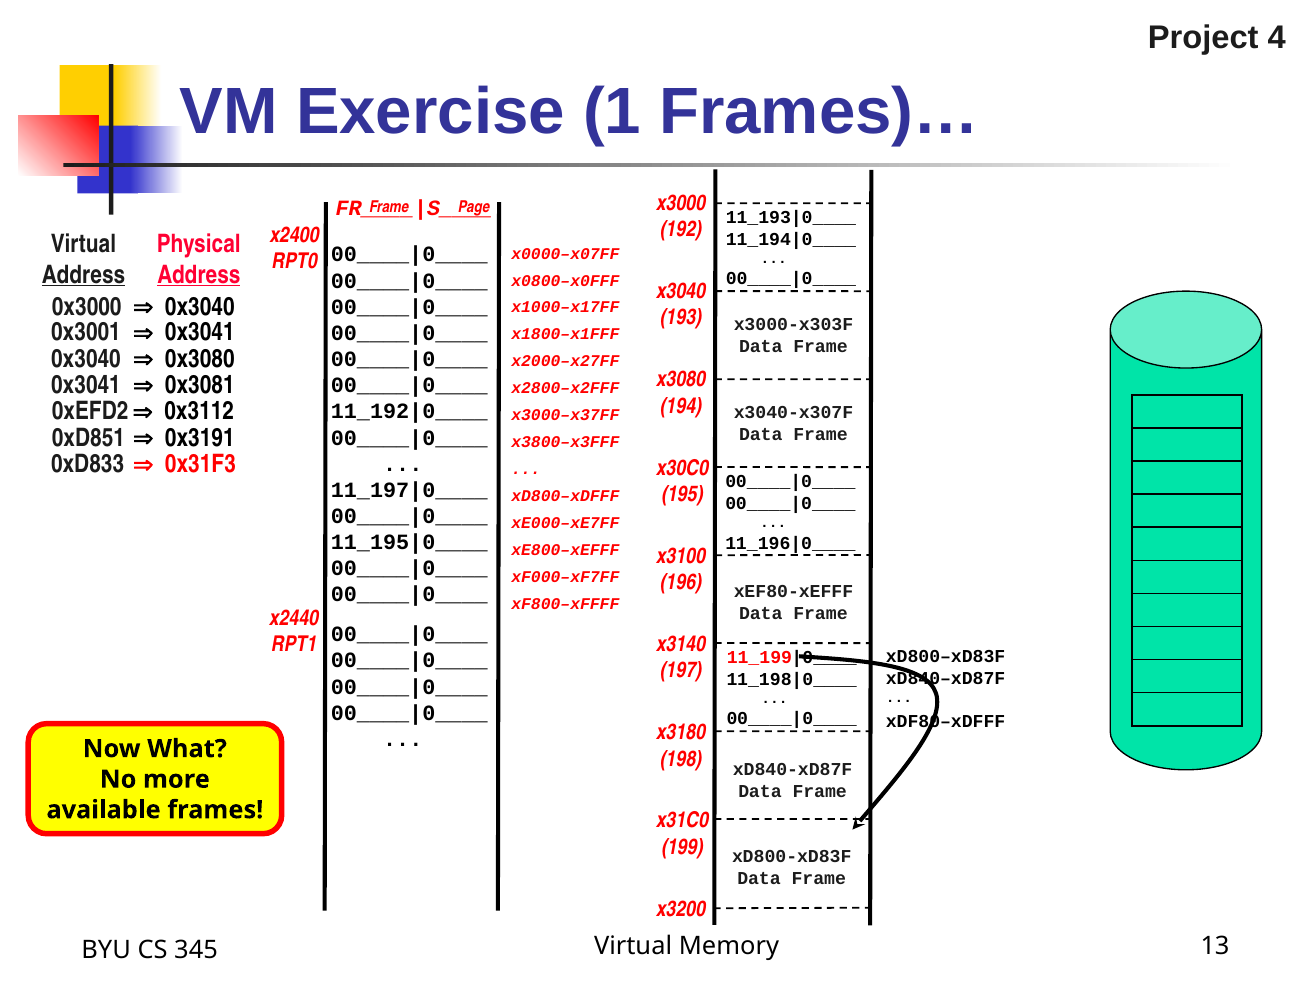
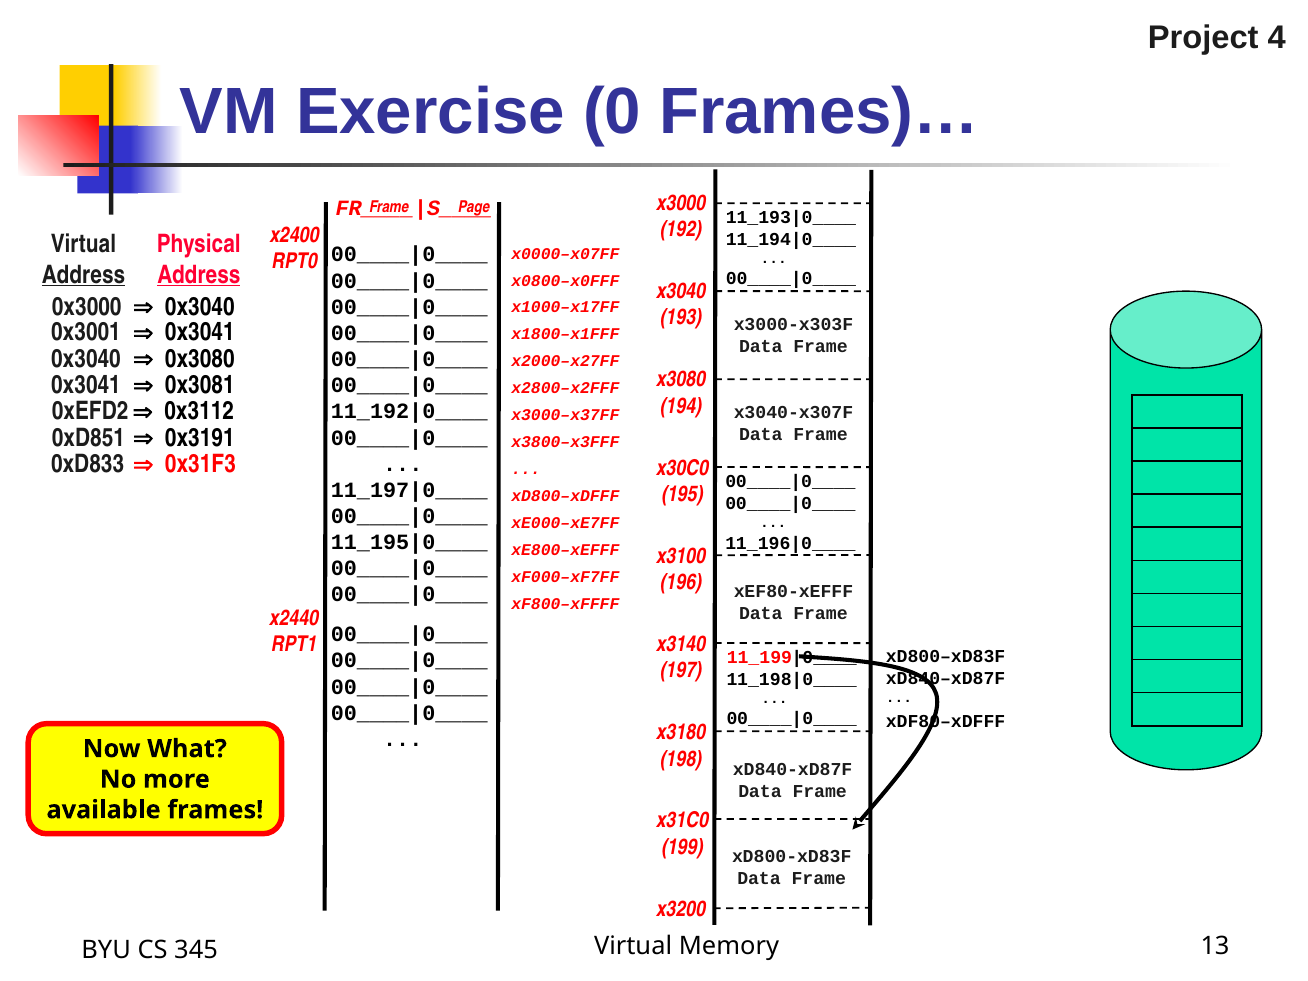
1: 1 -> 0 (612, 112)
